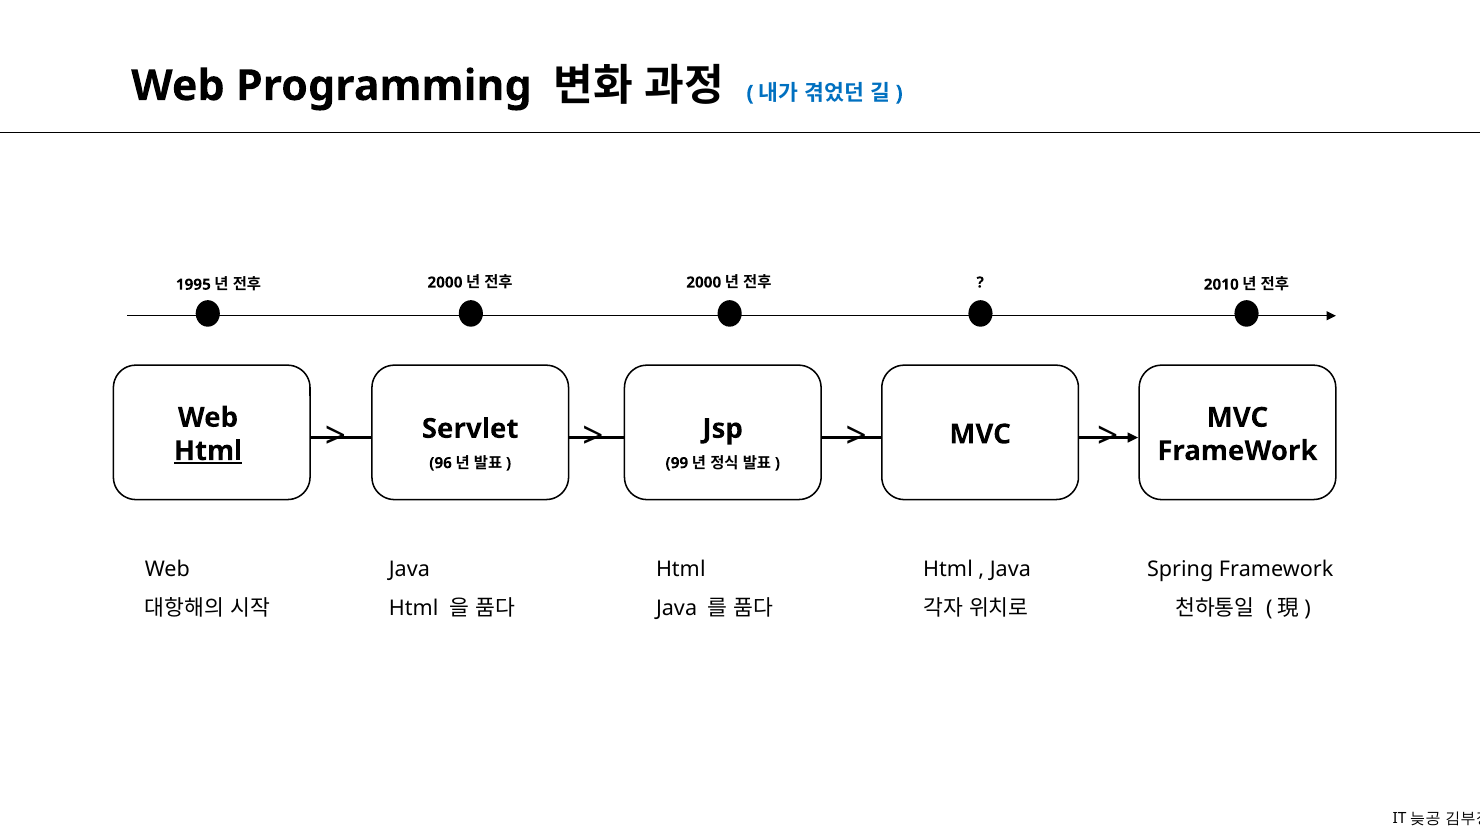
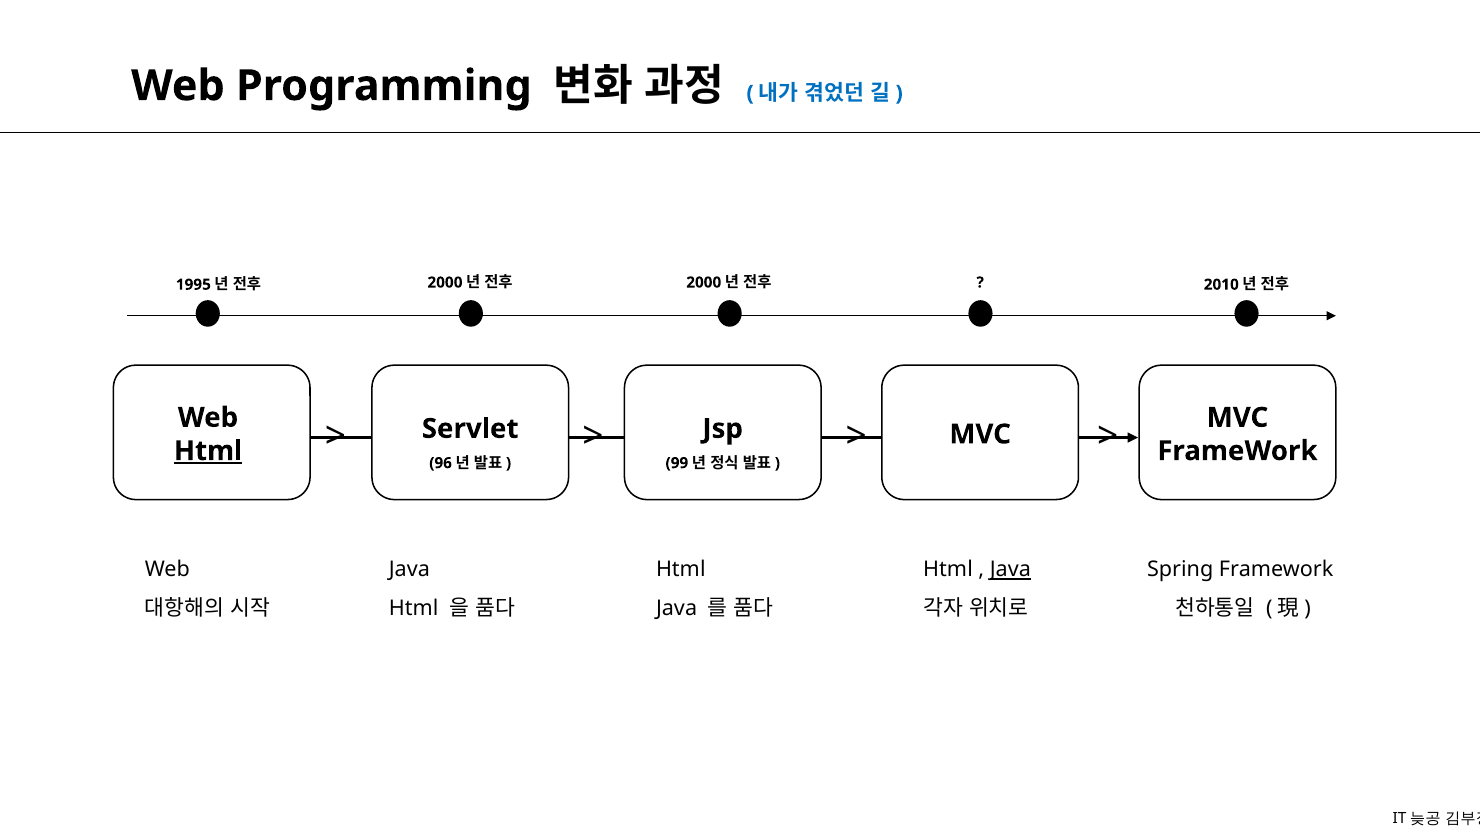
Java underline: none -> present (1010, 569)
